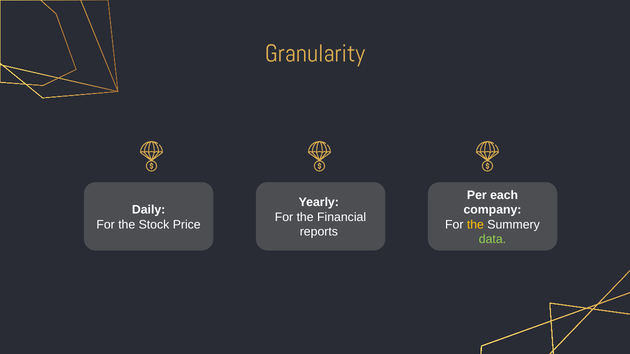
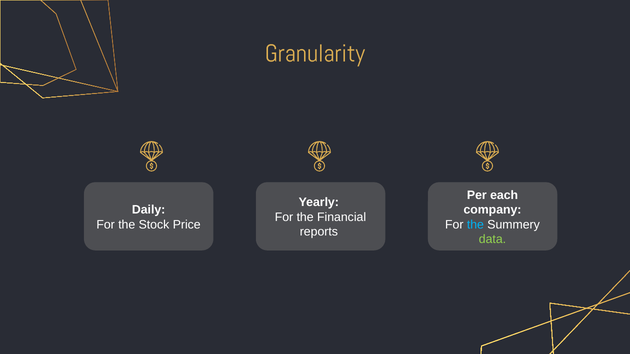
the colour: yellow -> light blue (475, 225)
